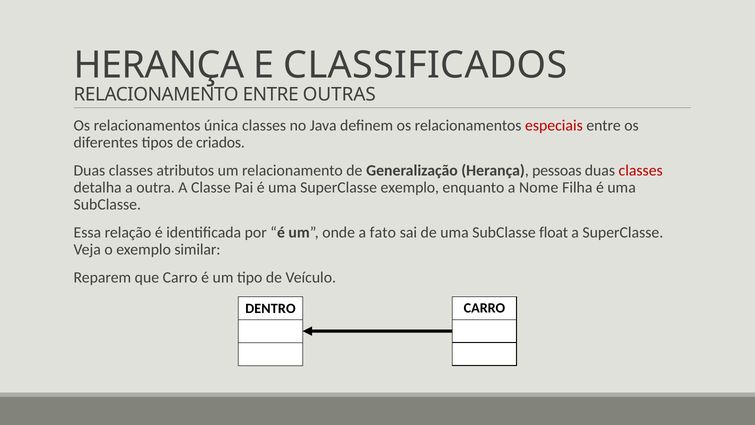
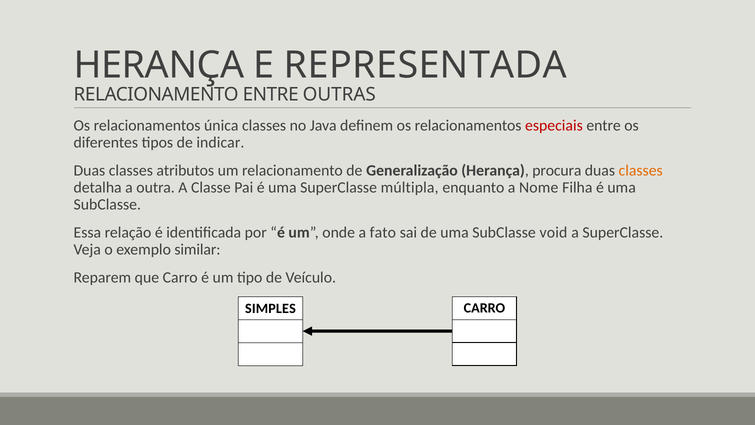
CLASSIFICADOS: CLASSIFICADOS -> REPRESENTADA (425, 65)
criados: criados -> indicar (220, 143)
pessoas: pessoas -> procura (557, 171)
classes colour: red -> orange (641, 171)
SuperClasse exemplo: exemplo -> múltipla (410, 188)
float: float -> void (553, 232)
DENTRO: DENTRO -> SIMPLES (270, 308)
